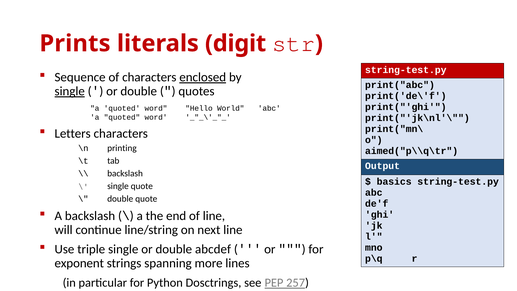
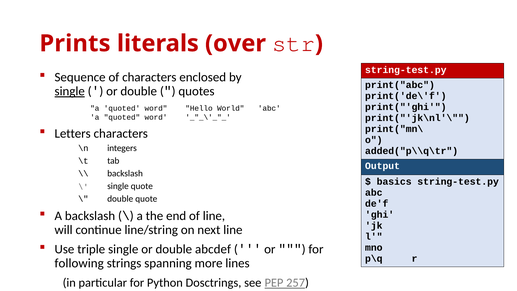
digit: digit -> over (235, 43)
enclosed underline: present -> none (203, 77)
printing: printing -> integers (122, 148)
aimed("p\\q\tr: aimed("p\\q\tr -> added("p\\q\tr (412, 151)
exponent: exponent -> following (79, 263)
